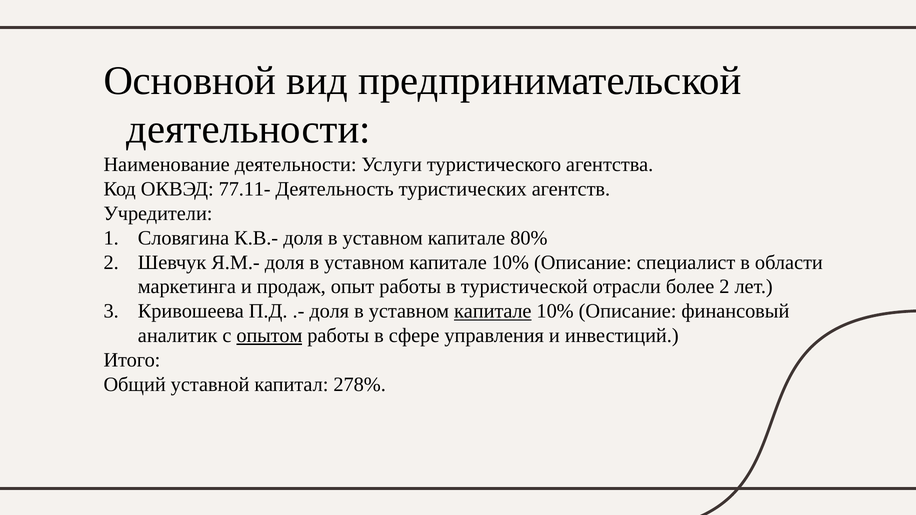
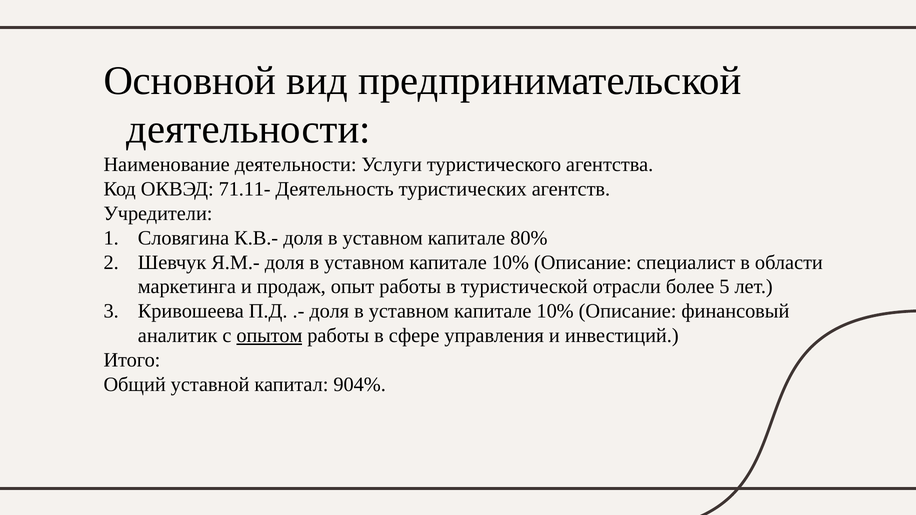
77.11-: 77.11- -> 71.11- (245, 189)
более 2: 2 -> 5 (724, 287)
капитале underline: present -> none (493, 311)
278%: 278% -> 904% (360, 385)
